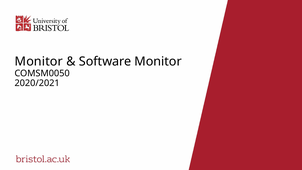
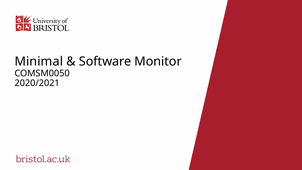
Monitor: Monitor -> Minimal (39, 61)
